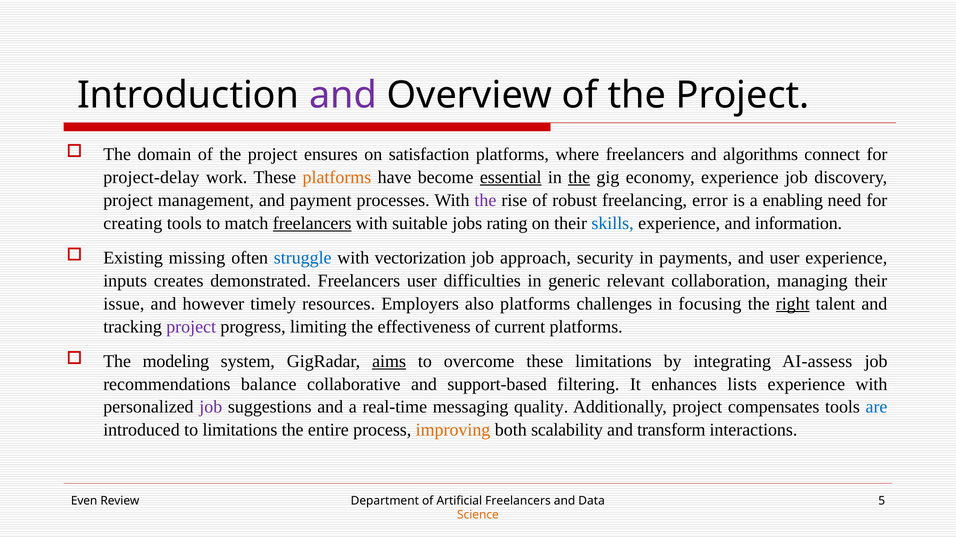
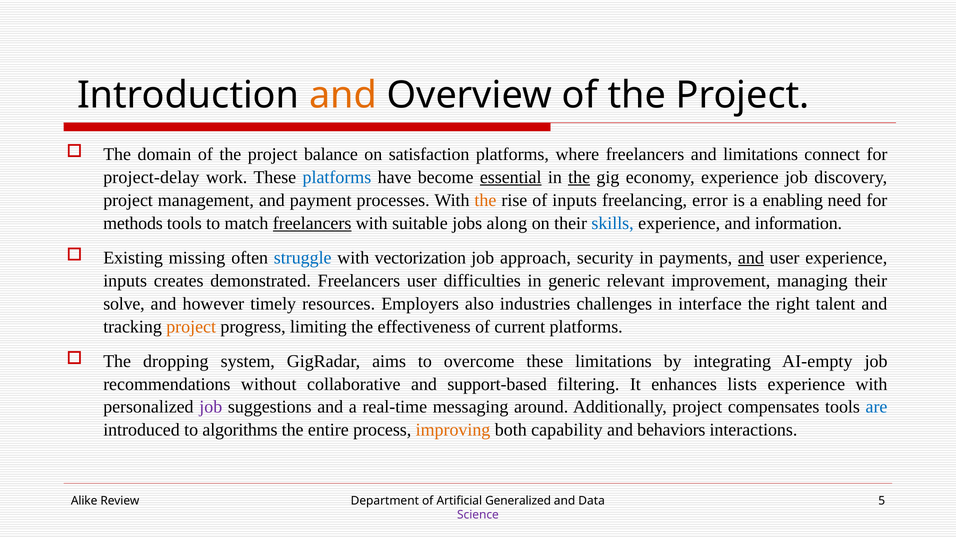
and colour: purple -> orange (343, 96)
ensures: ensures -> balance (331, 155)
and algorithms: algorithms -> limitations (761, 155)
platforms colour: orange -> blue (337, 178)
the colour: purple -> orange (485, 201)
of robust: robust -> inputs (575, 201)
creating: creating -> methods (133, 224)
rating: rating -> along (507, 224)
and underline: none -> present (751, 258)
collaboration: collaboration -> improvement (721, 281)
issue: issue -> solve (124, 304)
also platforms: platforms -> industries (535, 304)
focusing: focusing -> interface (710, 304)
right underline: present -> none (793, 304)
project colour: purple -> orange (191, 327)
modeling: modeling -> dropping (176, 362)
aims underline: present -> none (389, 362)
AI-assess: AI-assess -> AI-empty (817, 362)
balance: balance -> without (269, 385)
quality: quality -> around (541, 408)
to limitations: limitations -> algorithms (240, 431)
scalability: scalability -> capability (567, 431)
transform: transform -> behaviors (671, 431)
Even: Even -> Alike (84, 501)
Artificial Freelancers: Freelancers -> Generalized (518, 501)
Science colour: orange -> purple (478, 516)
